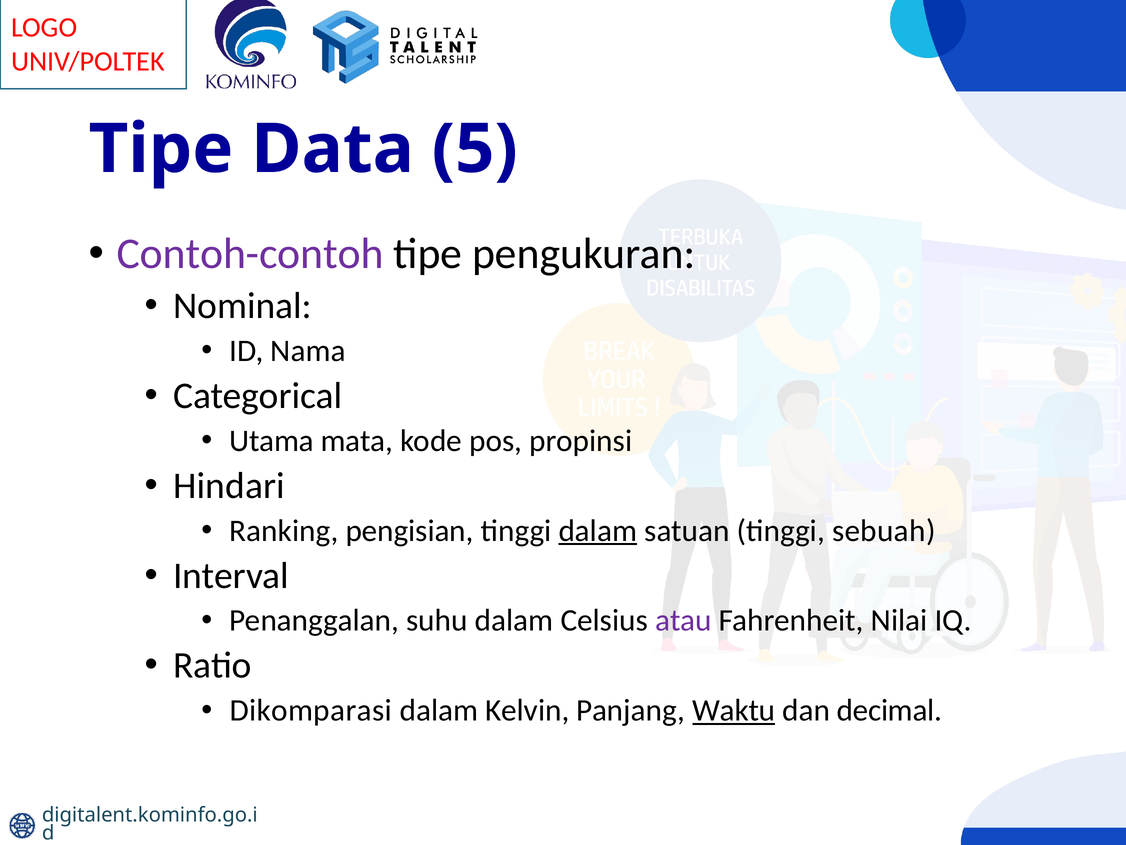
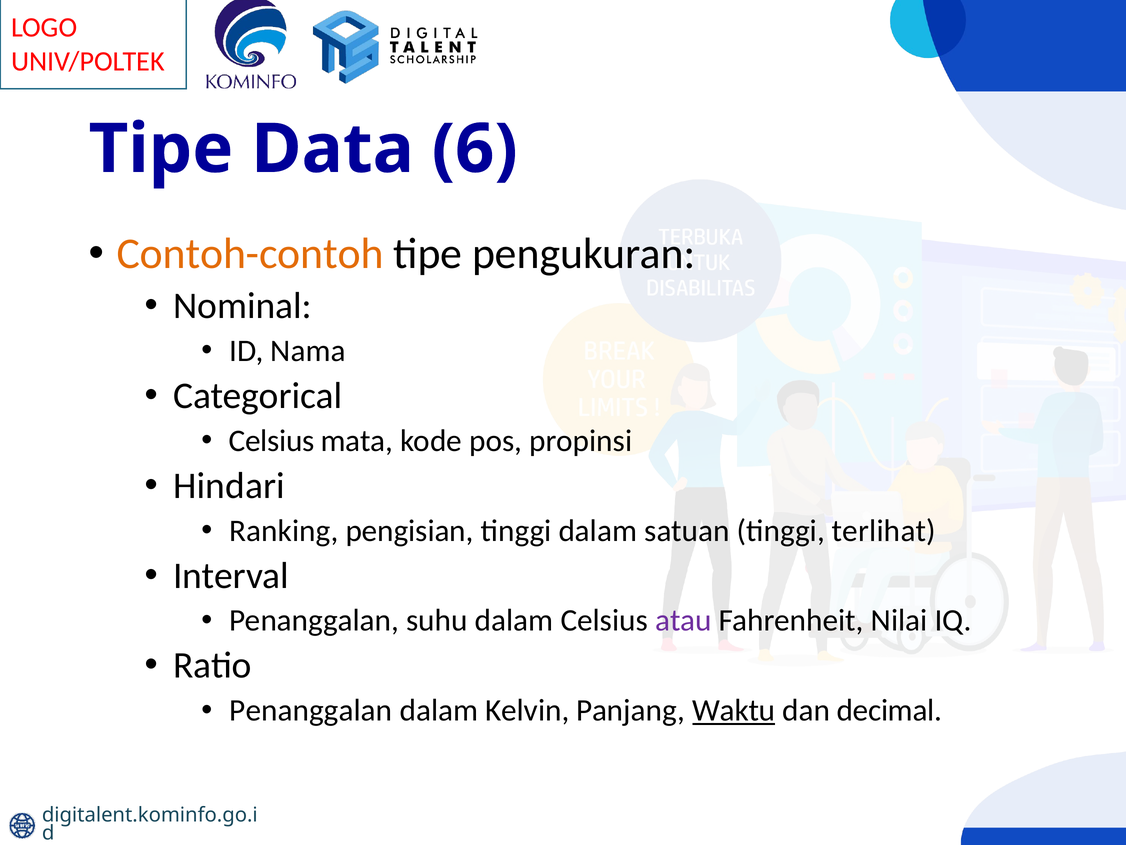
5: 5 -> 6 (475, 149)
Contoh-contoh colour: purple -> orange (250, 254)
Utama: Utama -> Celsius (272, 440)
dalam underline: present -> none (598, 530)
sebuah: sebuah -> terlihat (884, 530)
Dikomparasi: Dikomparasi -> Penanggalan (311, 710)
